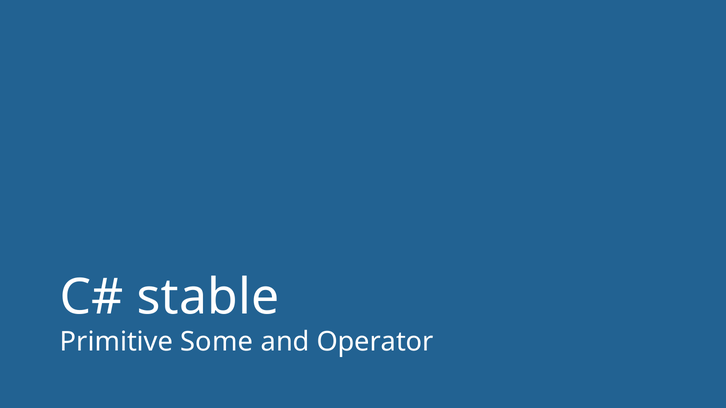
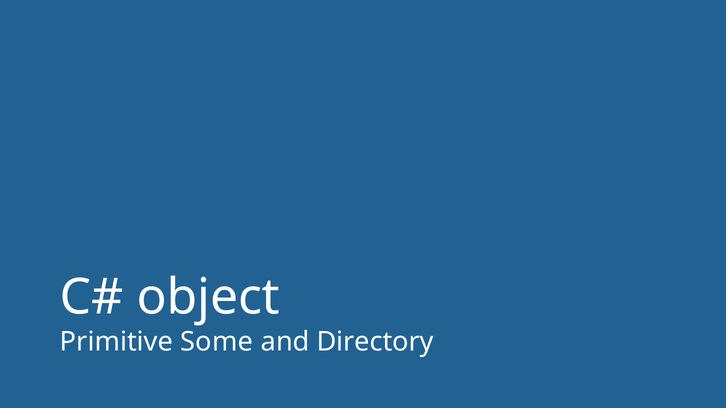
stable: stable -> object (208, 298)
Operator: Operator -> Directory (375, 342)
